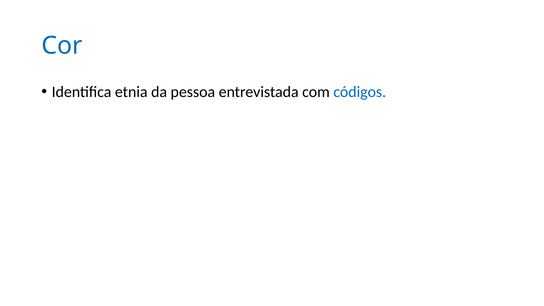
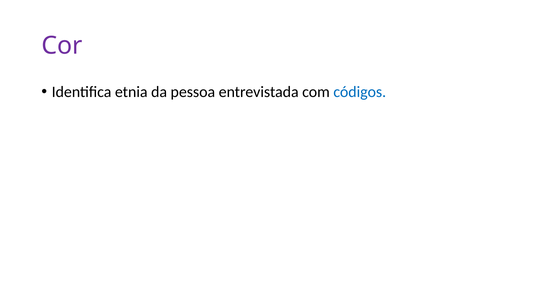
Cor colour: blue -> purple (62, 46)
